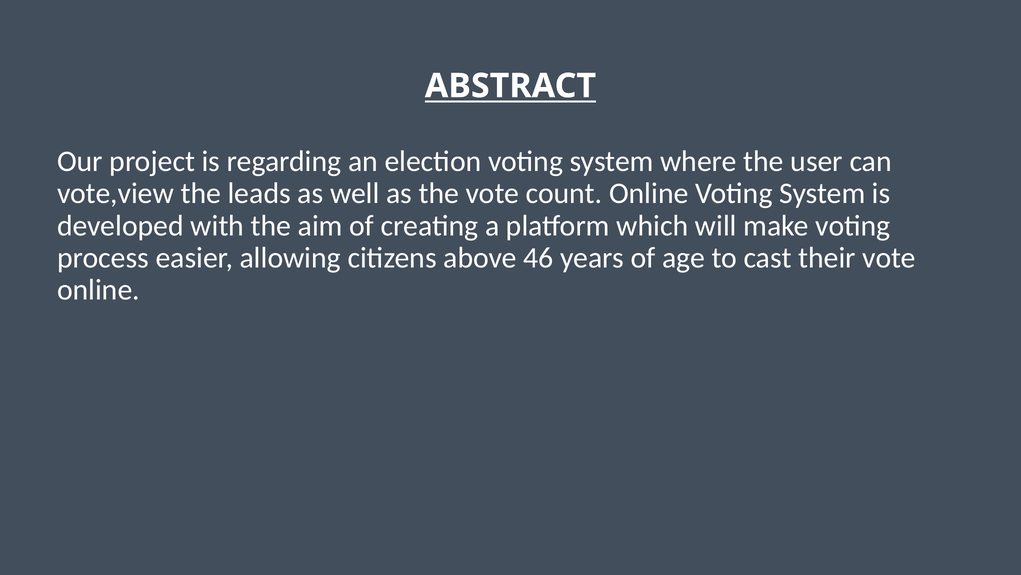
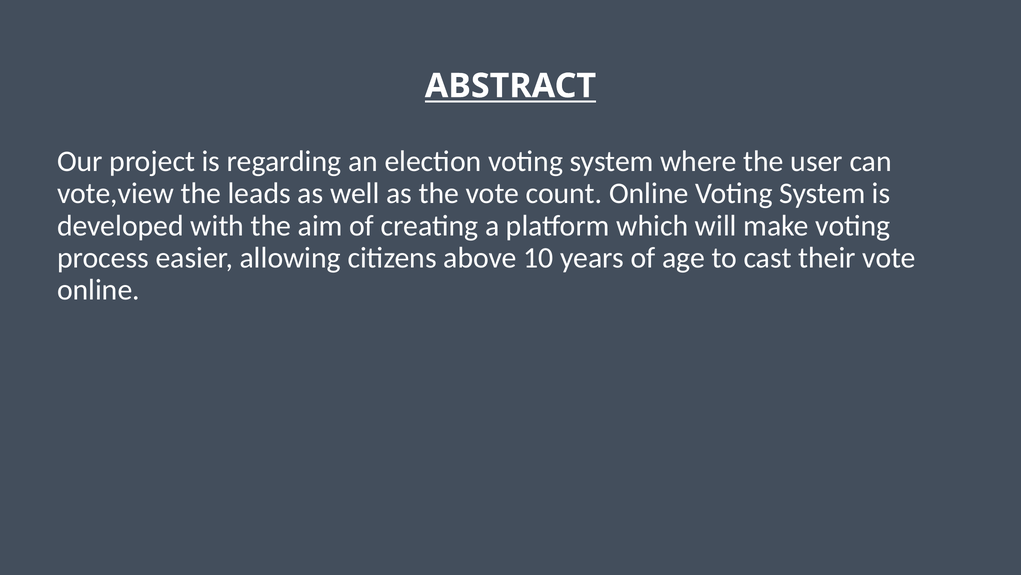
46: 46 -> 10 (538, 258)
